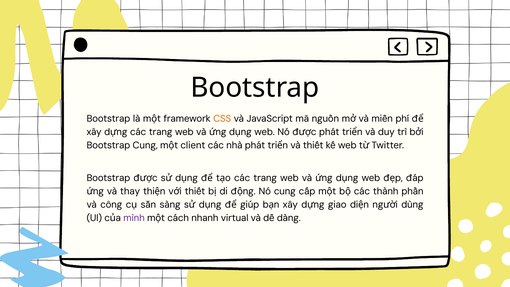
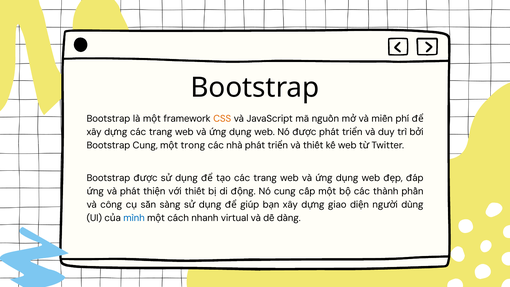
client: client -> trong (193, 145)
và thay: thay -> phát (130, 191)
mình colour: purple -> blue (134, 218)
